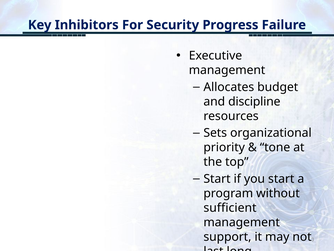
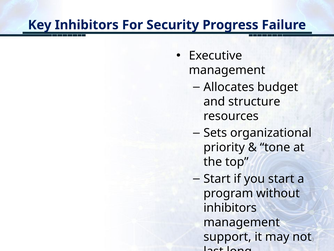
discipline: discipline -> structure (254, 101)
sufficient: sufficient -> inhibitors (230, 207)
